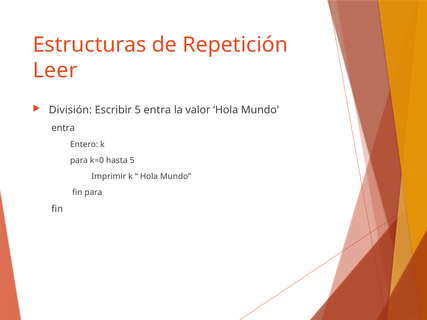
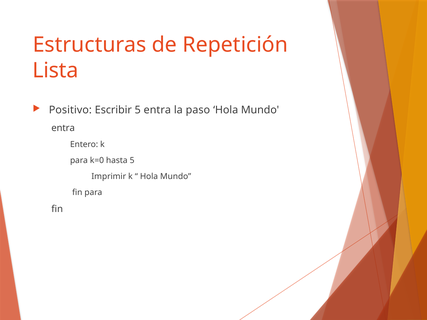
Leer: Leer -> Lista (55, 71)
División: División -> Positivo (70, 110)
valor: valor -> paso (198, 110)
